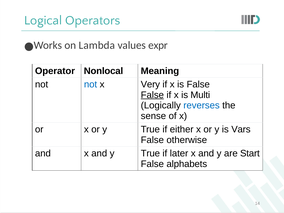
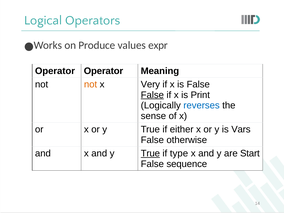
Lambda: Lambda -> Produce (97, 45)
Operator Nonlocal: Nonlocal -> Operator (103, 71)
not colour: blue -> orange (91, 84)
Multi: Multi -> Print (200, 95)
True underline: none -> present (150, 153)
later: later -> type (179, 153)
alphabets: alphabets -> sequence (187, 164)
